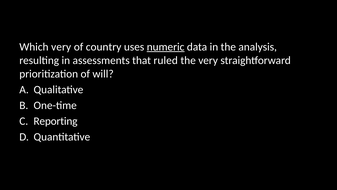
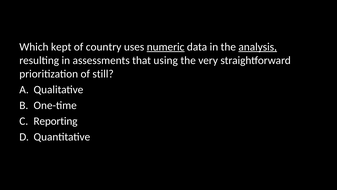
Which very: very -> kept (61, 47)
analysis underline: none -> present (258, 47)
ruled: ruled -> using (166, 60)
will: will -> still (103, 74)
